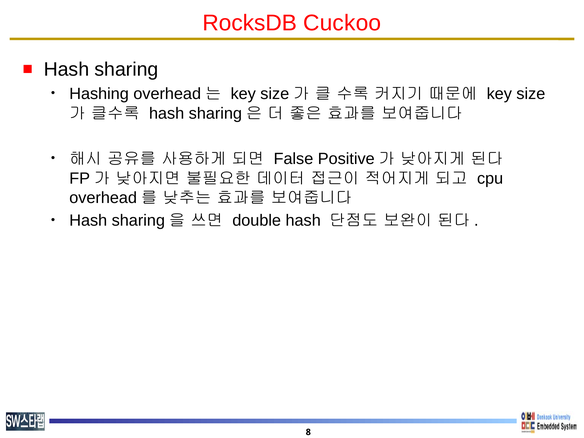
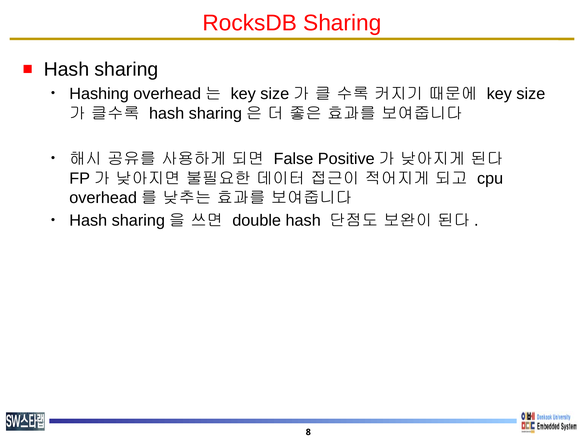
RocksDB Cuckoo: Cuckoo -> Sharing (342, 23)
